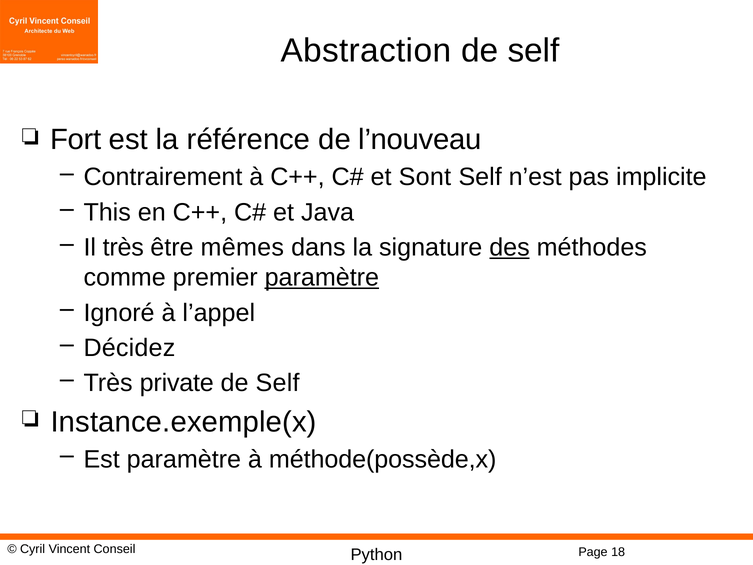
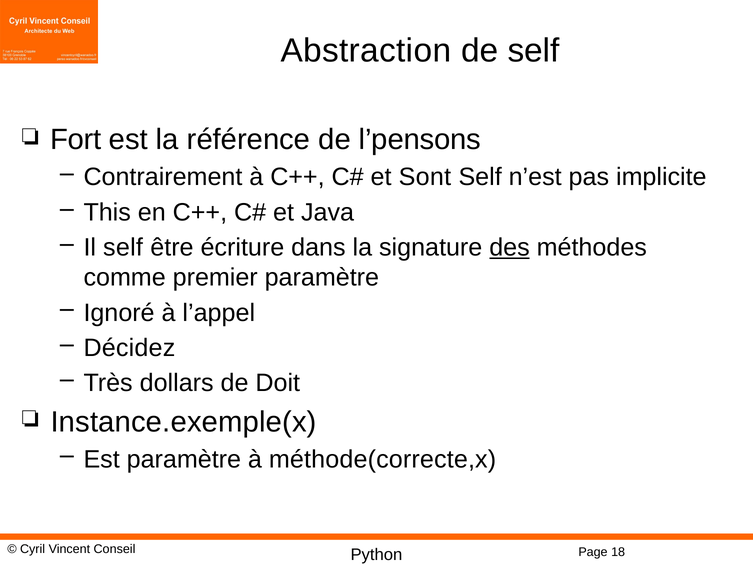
l’nouveau: l’nouveau -> l’pensons (420, 140)
Il très: très -> self (123, 247)
mêmes: mêmes -> écriture (242, 247)
paramètre underline: present -> none (322, 277)
private: private -> dollars (177, 383)
Self: Self -> Doit (278, 383)
méthode(possède,x: méthode(possède,x -> méthode(correcte,x (383, 459)
